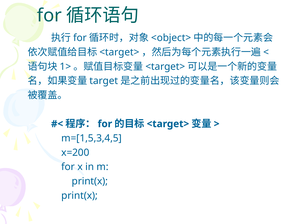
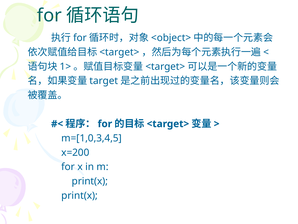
m=[1,5,3,4,5: m=[1,5,3,4,5 -> m=[1,0,3,4,5 (92, 138)
